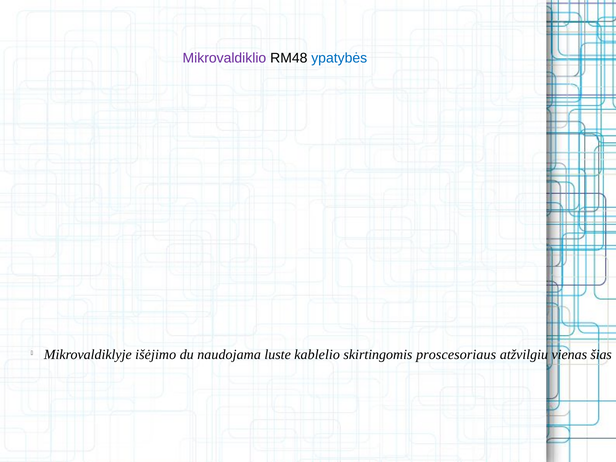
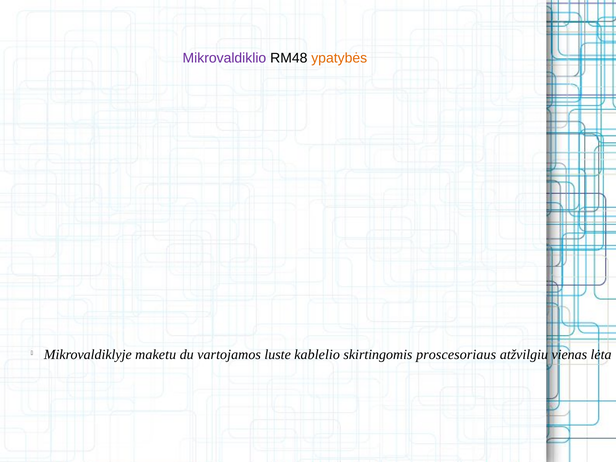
ypatybės colour: blue -> orange (339, 58)
išėjimo: išėjimo -> maketu (156, 355)
naudojama: naudojama -> vartojamos (229, 355)
šias: šias -> lėta (601, 355)
